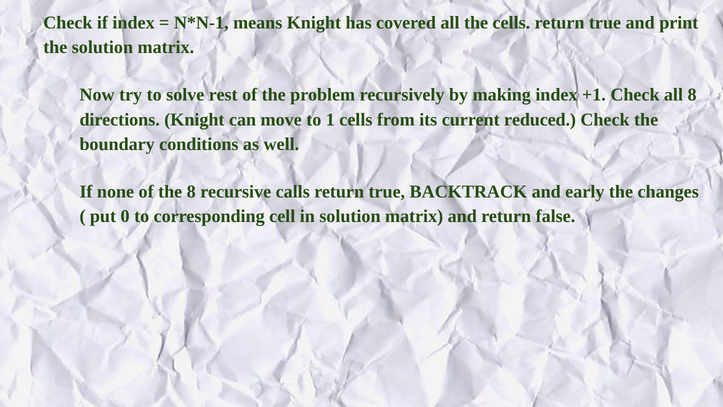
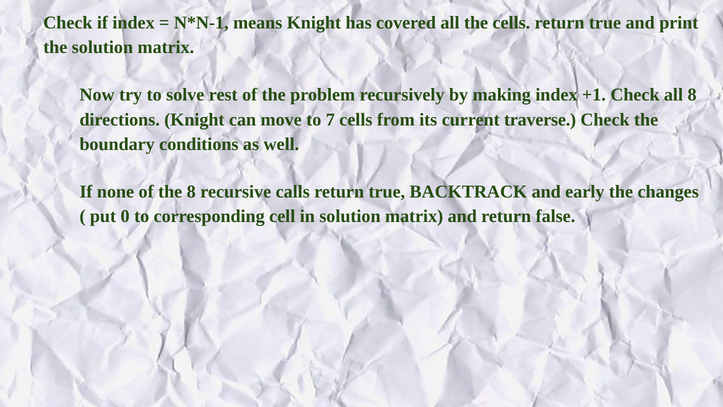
1: 1 -> 7 (330, 119)
reduced: reduced -> traverse (540, 119)
